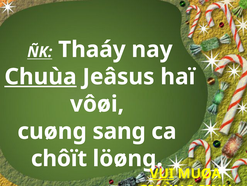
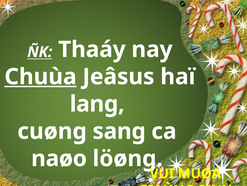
vôøi: vôøi -> lang (97, 104)
chôït: chôït -> naøo (59, 158)
VUI underline: present -> none (162, 173)
